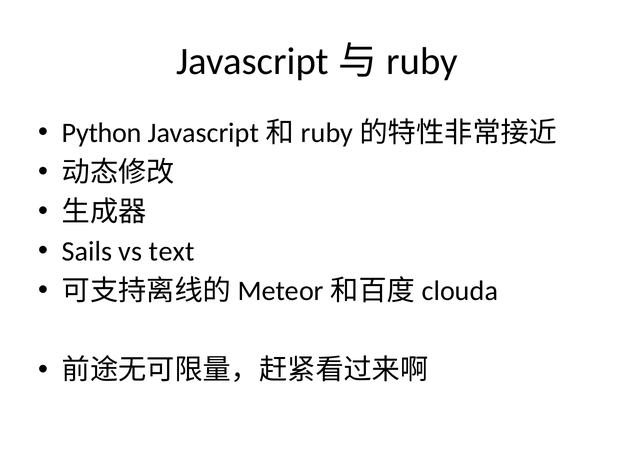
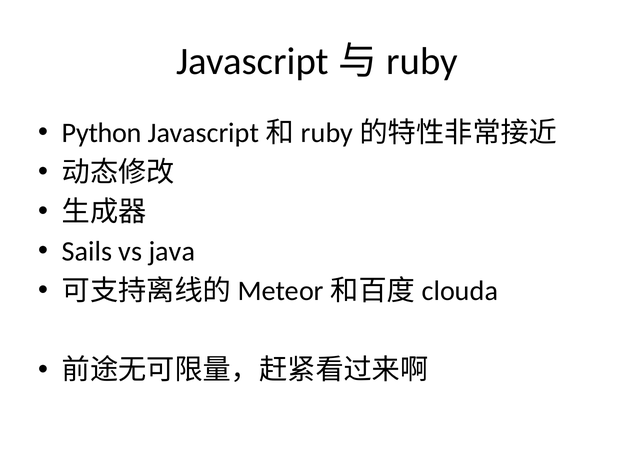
text: text -> java (172, 251)
